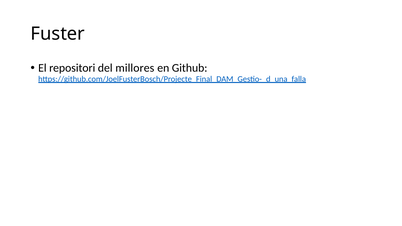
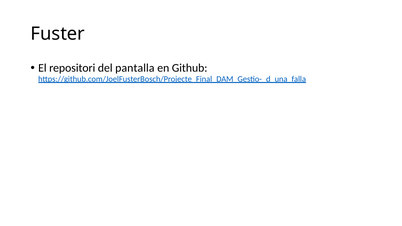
millores: millores -> pantalla (135, 68)
